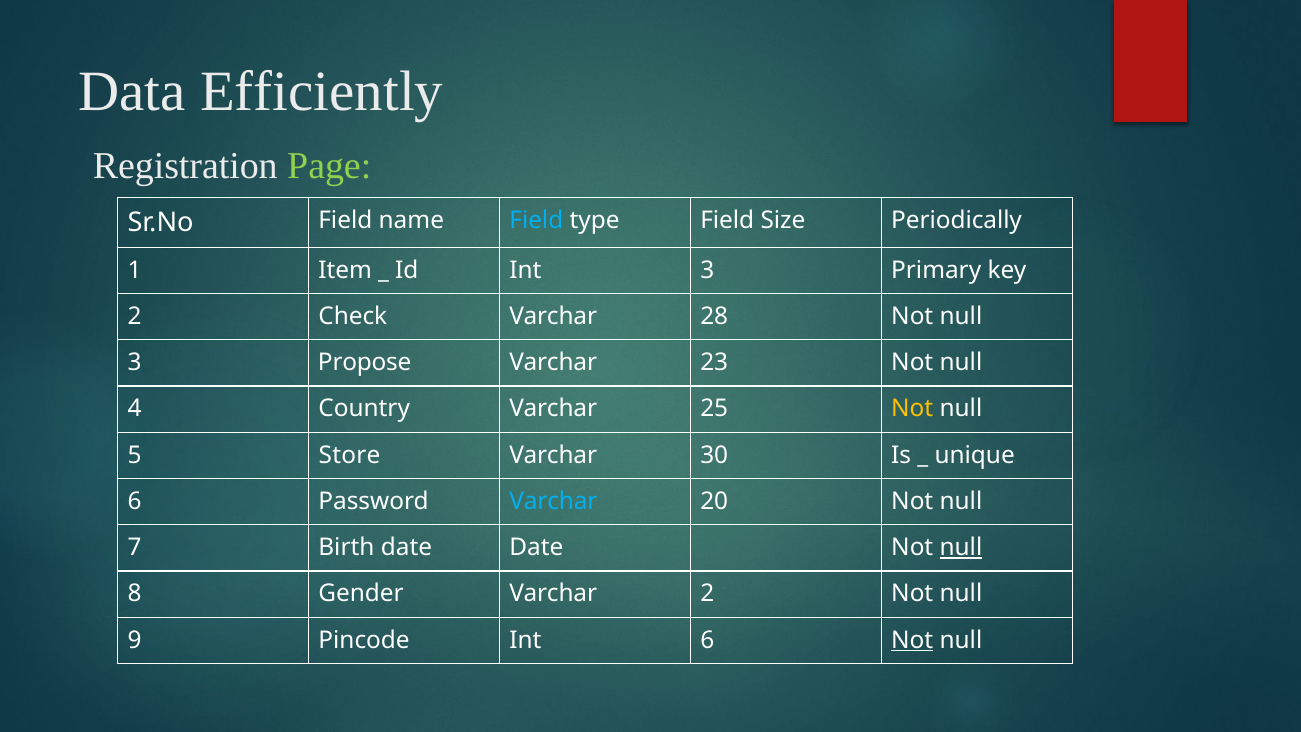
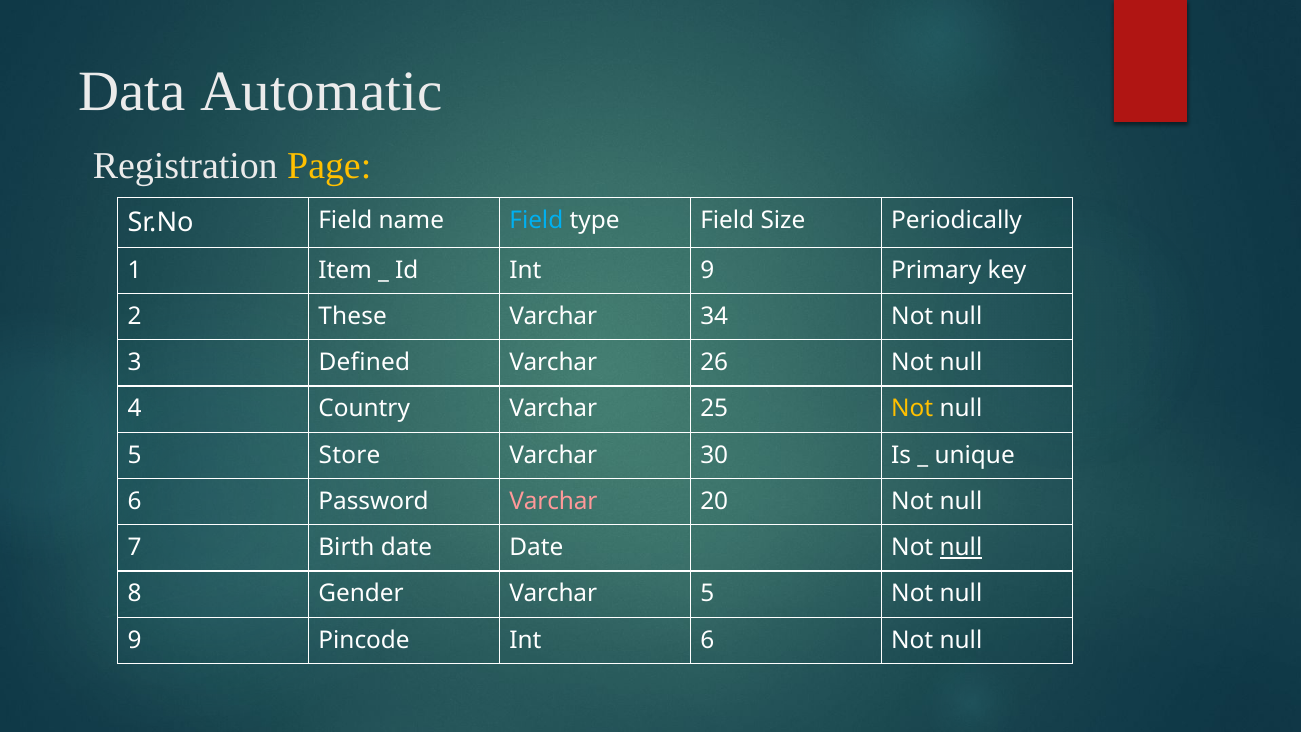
Efficiently: Efficiently -> Automatic (322, 91)
Page colour: light green -> yellow (329, 166)
Int 3: 3 -> 9 (707, 270)
Check: Check -> These (353, 316)
28: 28 -> 34 (714, 316)
Propose: Propose -> Defined (364, 363)
23: 23 -> 26 (714, 363)
Varchar colour: light blue -> pink (553, 501)
Varchar 2: 2 -> 5 (707, 594)
Not underline: present -> none (912, 640)
